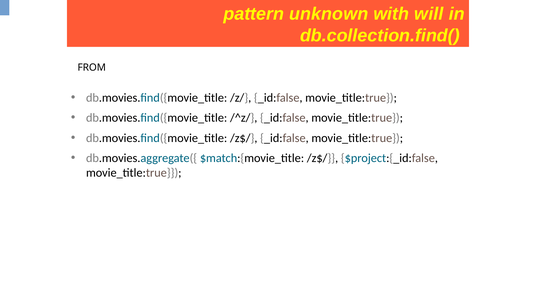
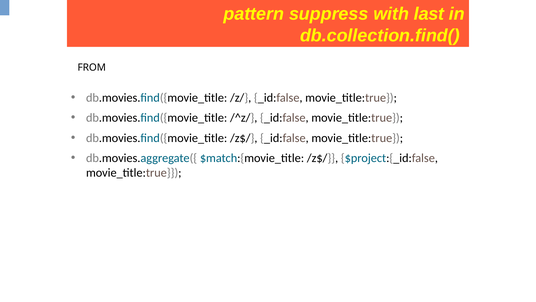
unknown: unknown -> suppress (329, 14)
will: will -> last (429, 14)
